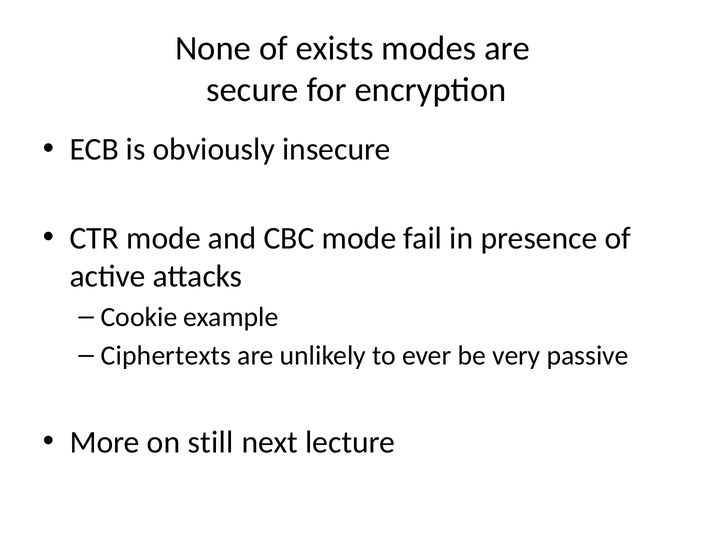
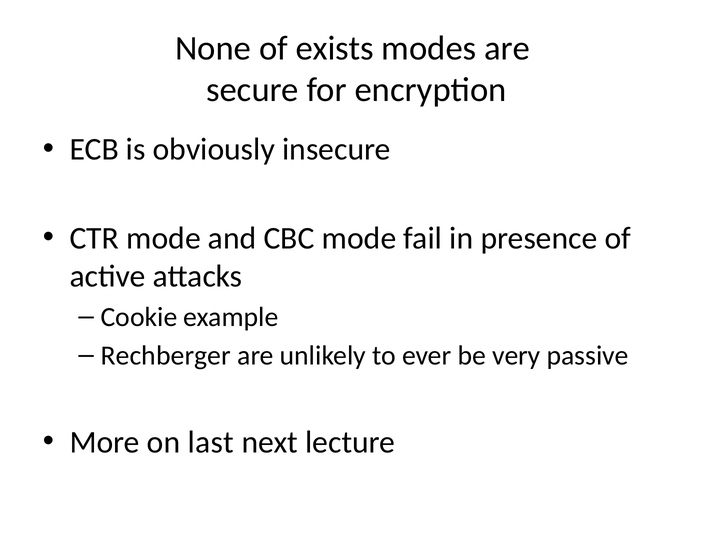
Ciphertexts: Ciphertexts -> Rechberger (166, 356)
still: still -> last (211, 443)
